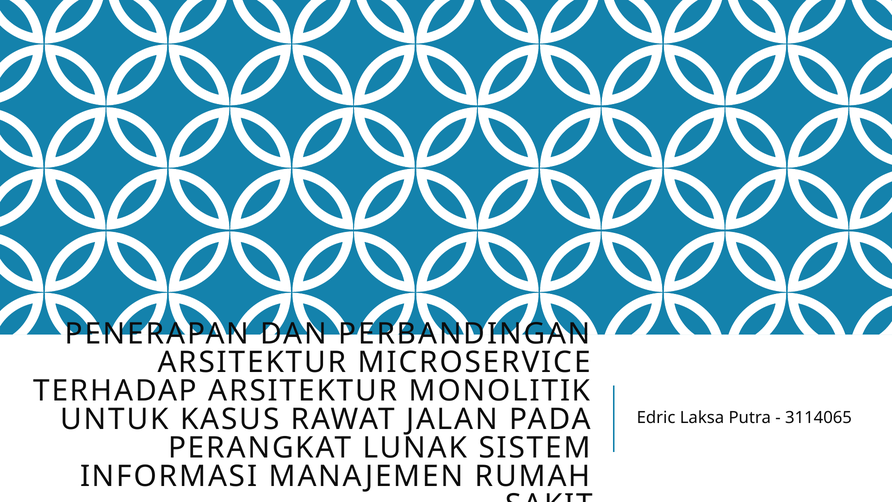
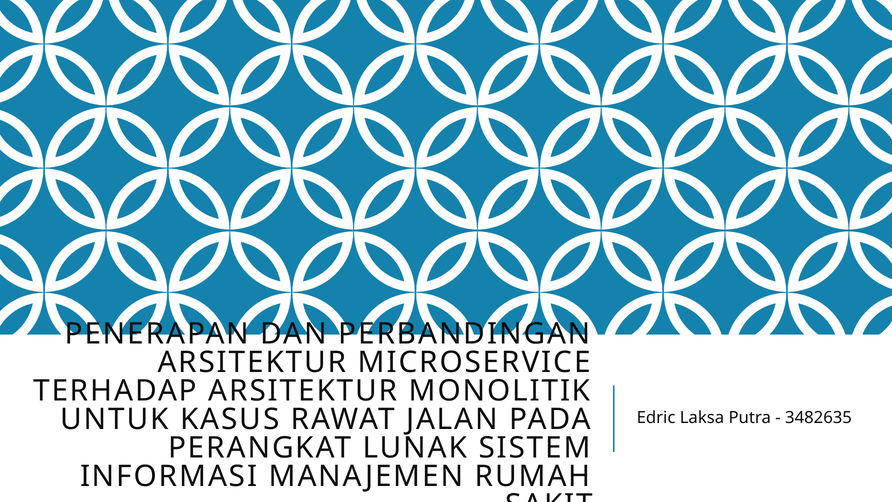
3114065: 3114065 -> 3482635 (818, 418)
